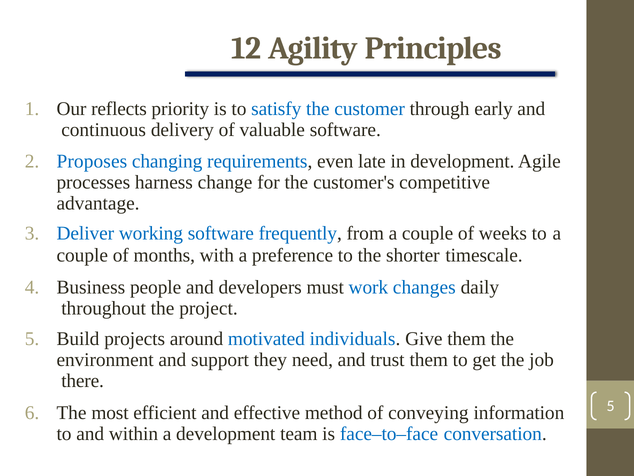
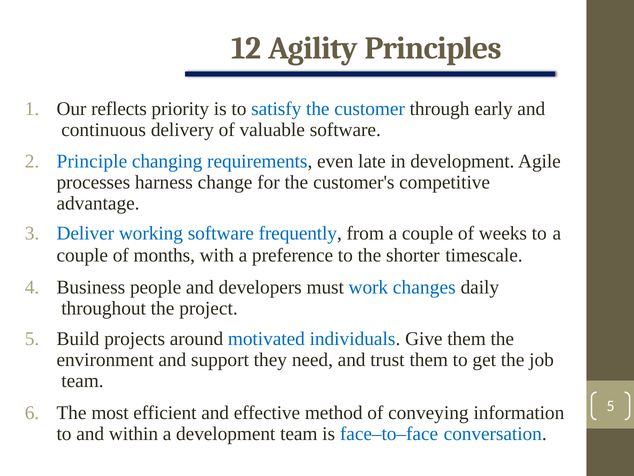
Proposes: Proposes -> Principle (92, 161)
there: there -> team (82, 380)
